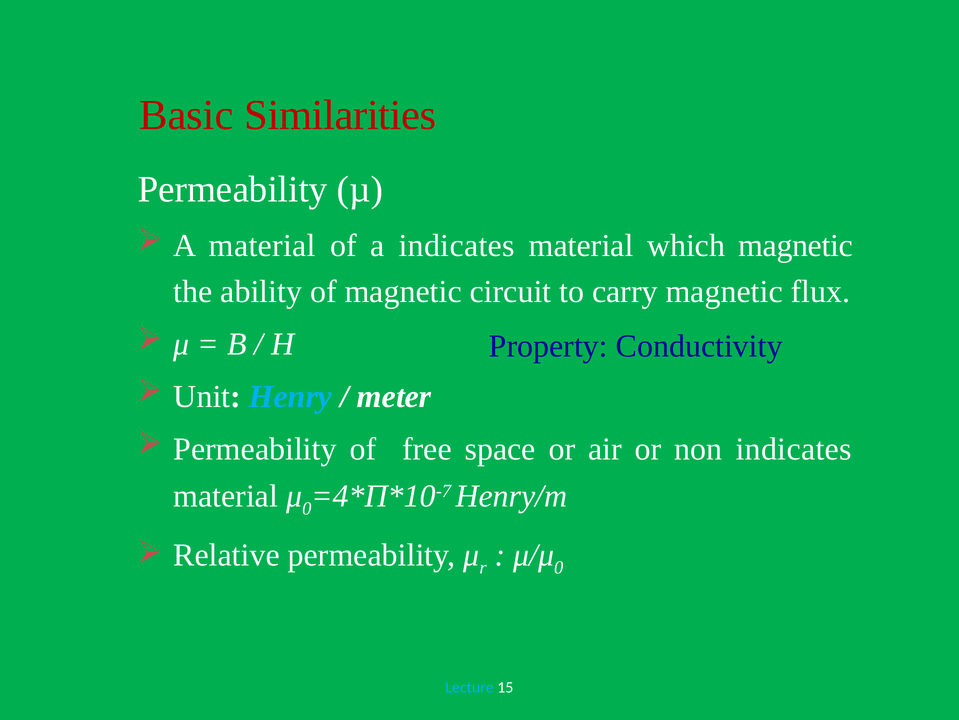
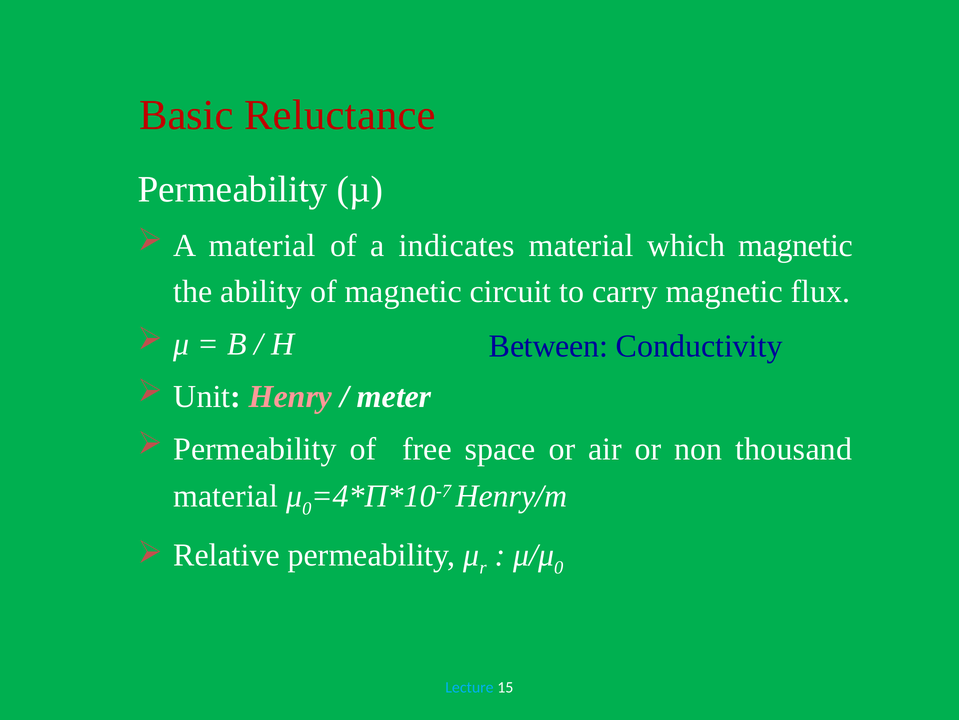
Similarities: Similarities -> Reluctance (340, 115)
Property: Property -> Between (548, 346)
Henry colour: light blue -> pink (290, 396)
non indicates: indicates -> thousand (794, 449)
